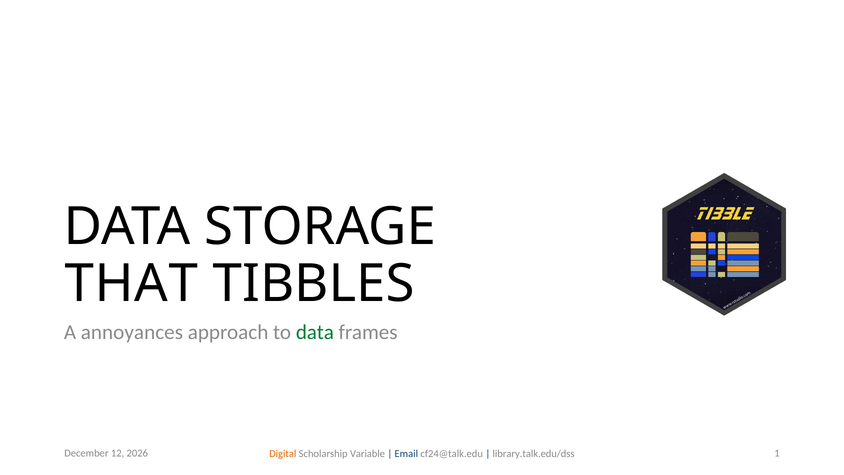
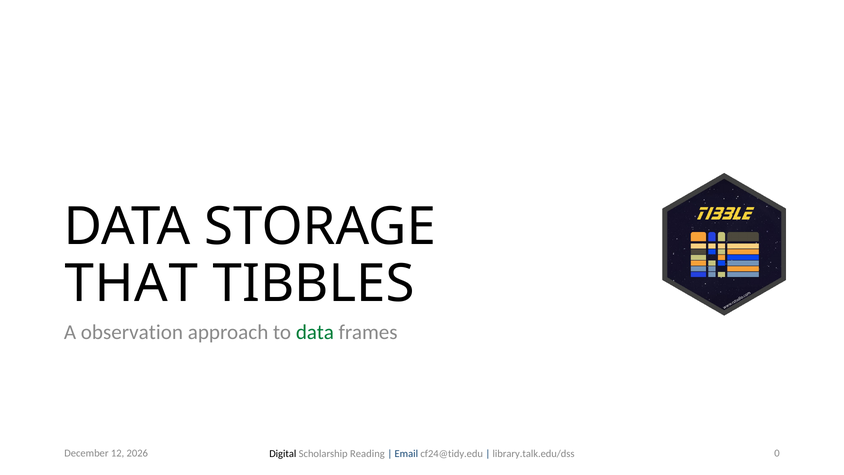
annoyances: annoyances -> observation (132, 332)
1: 1 -> 0 (777, 453)
Digital colour: orange -> black (283, 453)
Variable: Variable -> Reading (367, 453)
cf24@talk.edu: cf24@talk.edu -> cf24@tidy.edu (452, 453)
